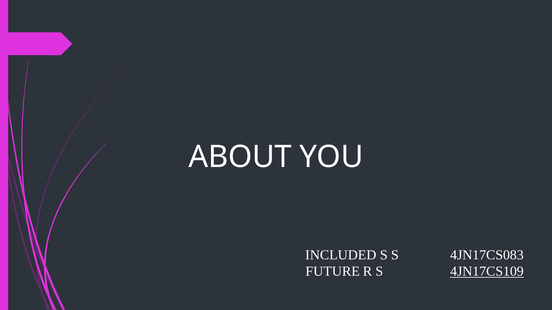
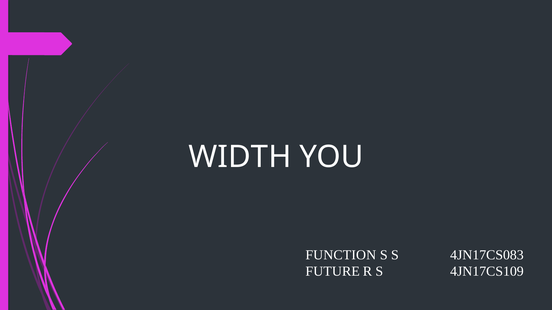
ABOUT: ABOUT -> WIDTH (240, 157)
INCLUDED: INCLUDED -> FUNCTION (341, 255)
4JN17CS109 underline: present -> none (487, 272)
